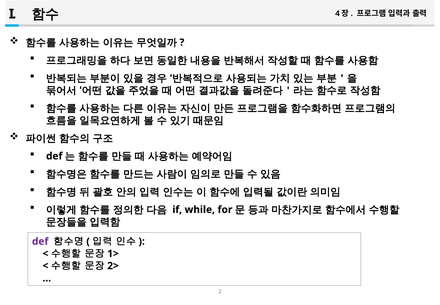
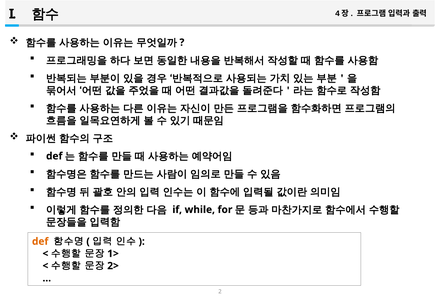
def colour: purple -> orange (40, 241)
